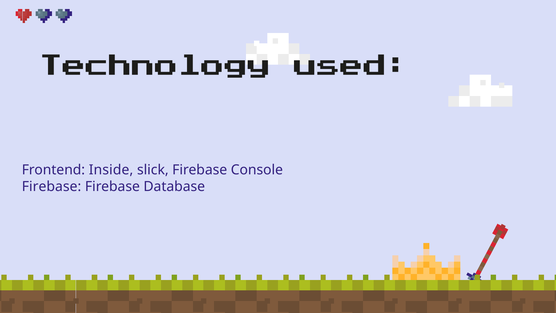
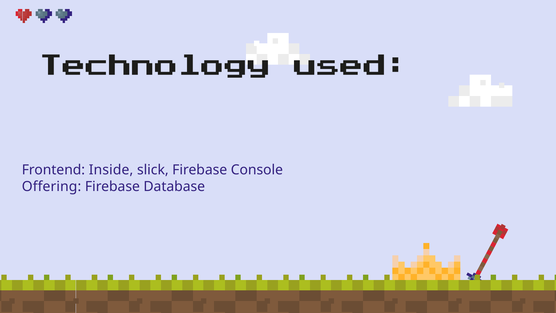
Firebase: Firebase -> Offering (52, 187)
